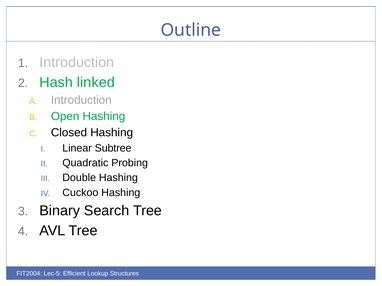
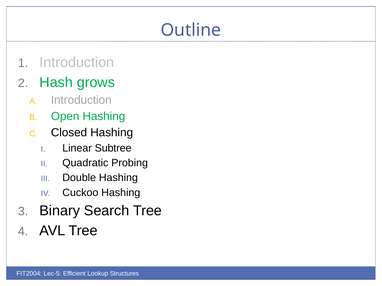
linked: linked -> grows (96, 82)
